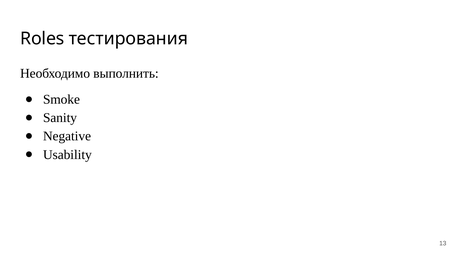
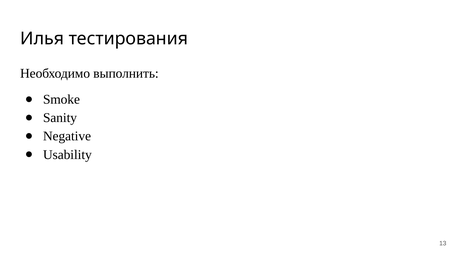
Roles: Roles -> Илья (42, 39)
